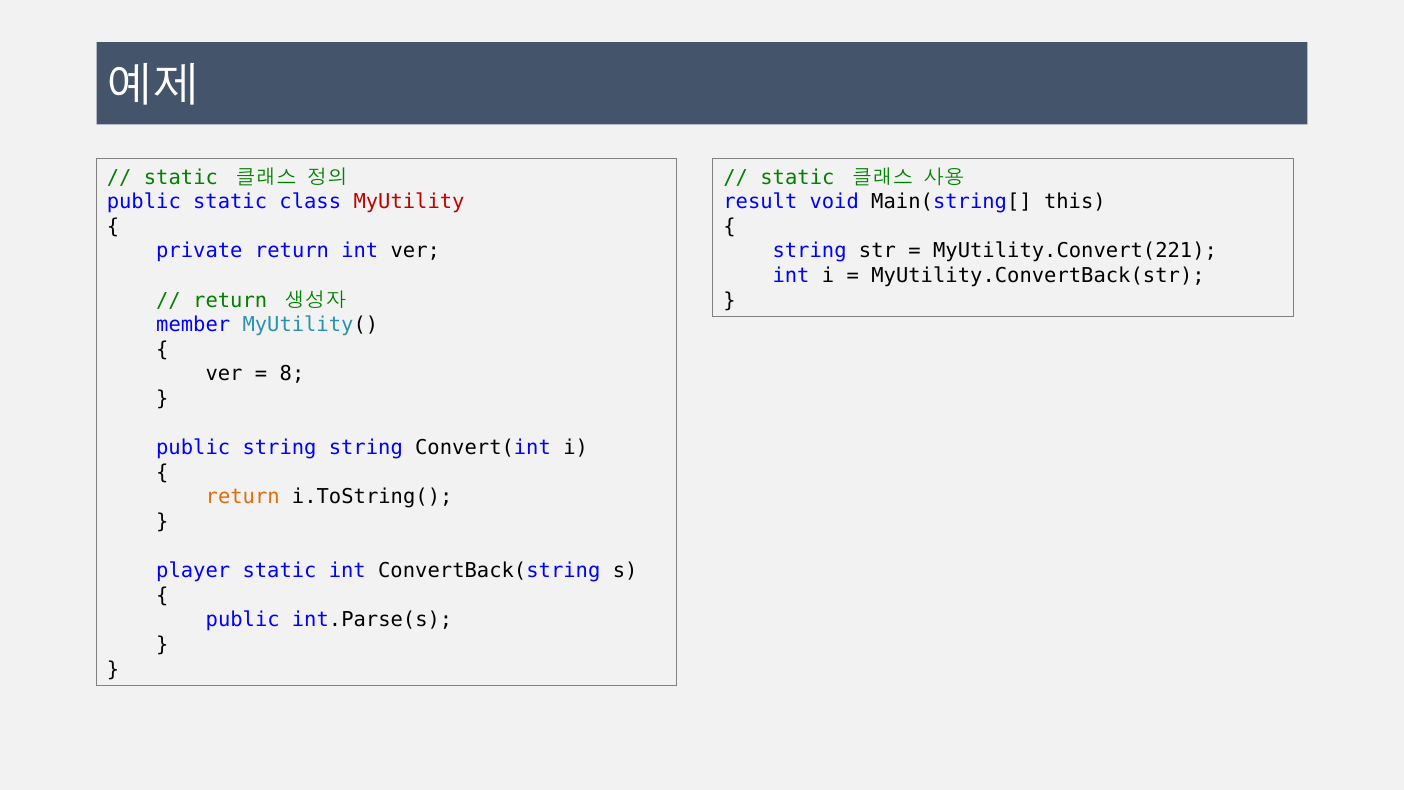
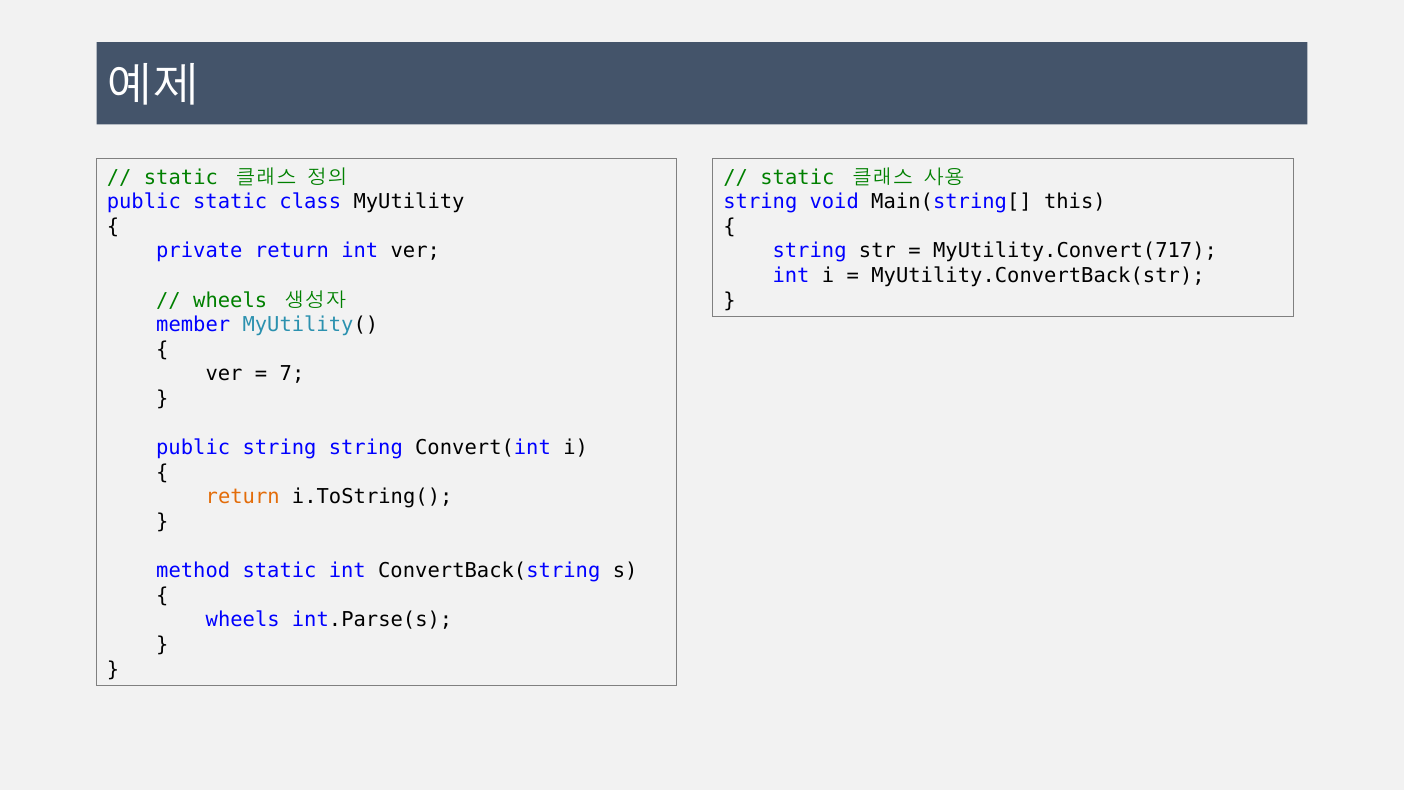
MyUtility colour: red -> black (409, 202)
result: result -> string (760, 202)
MyUtility.Convert(221: MyUtility.Convert(221 -> MyUtility.Convert(717 (1075, 251)
return: return -> wheels (230, 300)
8: 8 -> 7 (292, 374)
player: player -> method (193, 571)
public: public -> wheels (243, 620)
